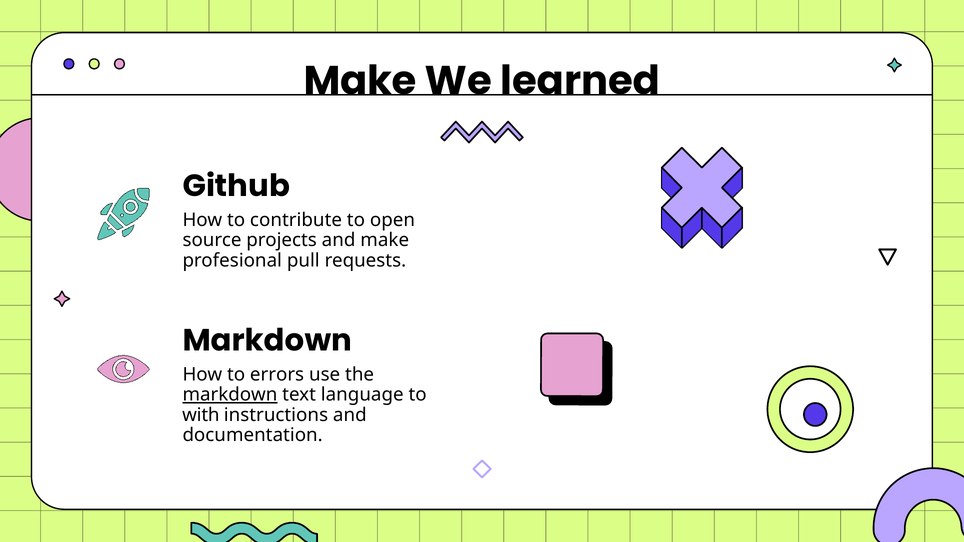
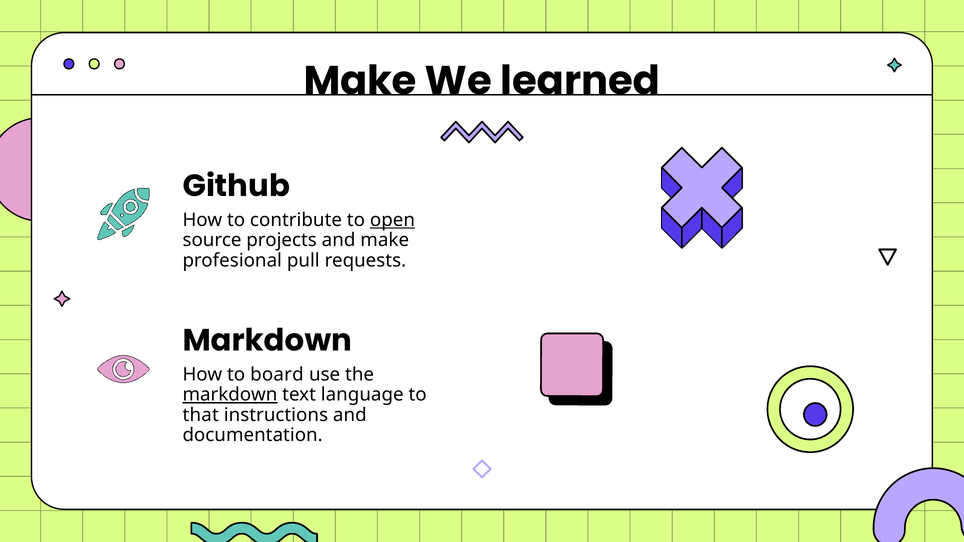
open underline: none -> present (392, 220)
errors: errors -> board (277, 375)
with: with -> that (201, 415)
